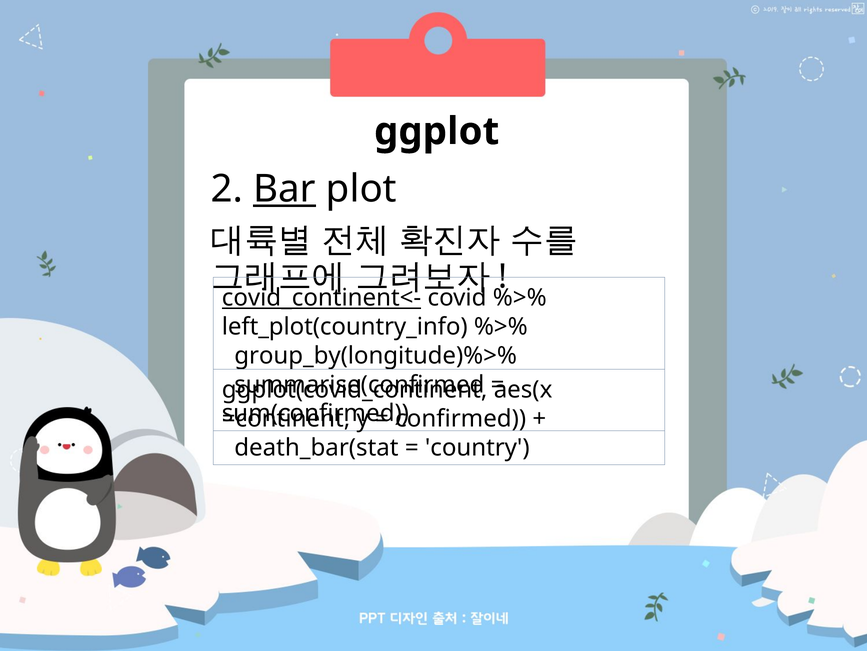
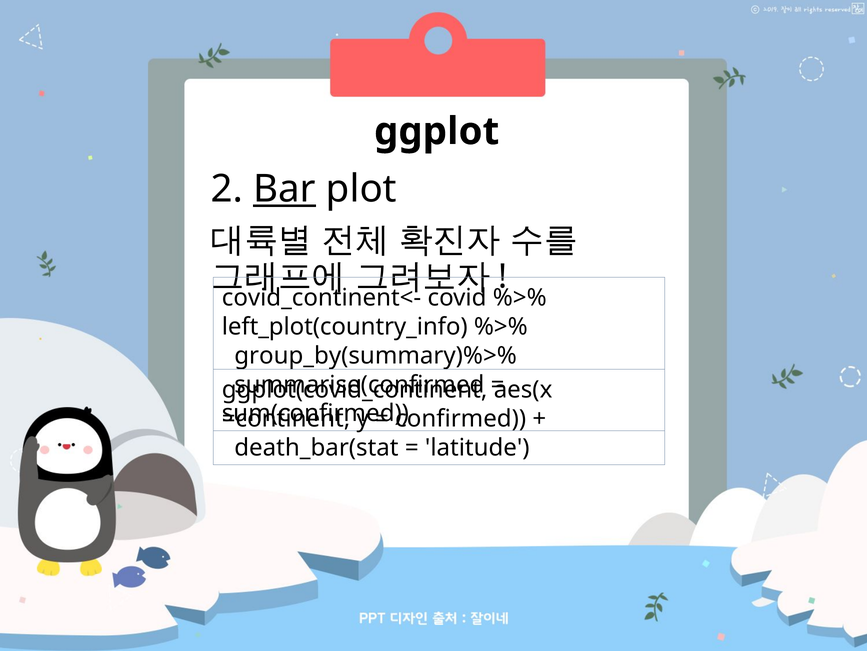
covid_continent<- underline: present -> none (322, 297)
group_by(longitude)%>%: group_by(longitude)%>% -> group_by(summary)%>% (376, 355)
country: country -> latitude (477, 447)
